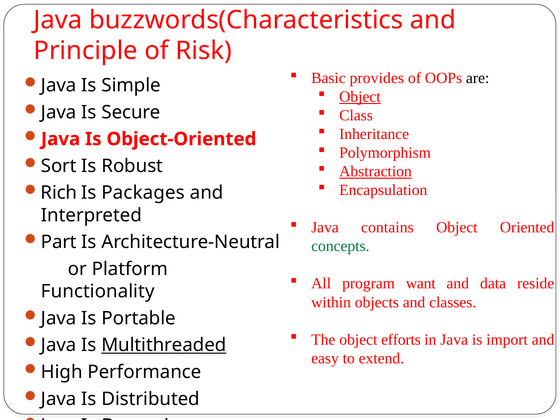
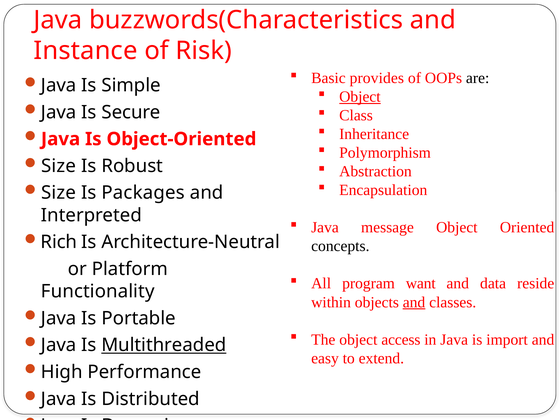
Principle: Principle -> Instance (86, 51)
Sort: Sort -> Size (59, 166)
Abstraction underline: present -> none (375, 171)
Rich: Rich -> Size (59, 193)
contains: contains -> message (387, 228)
Part: Part -> Rich (59, 242)
concepts colour: green -> black (340, 246)
and underline: none -> present (414, 302)
efforts: efforts -> access (401, 340)
